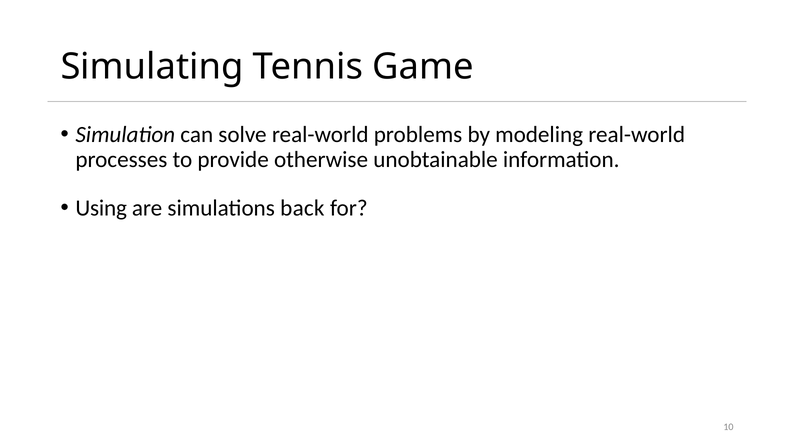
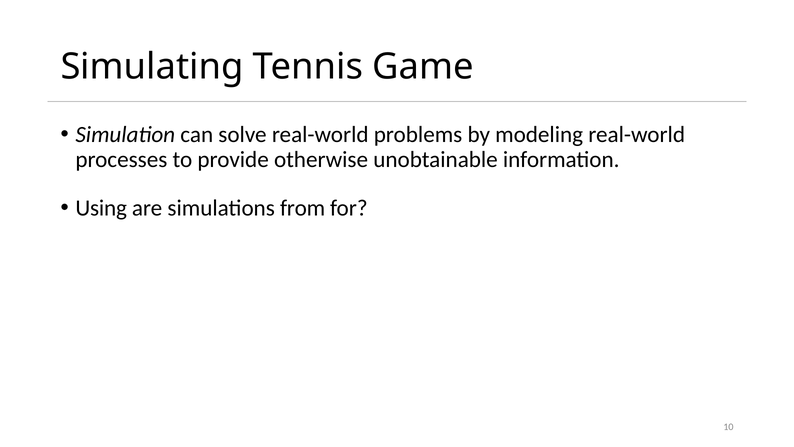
back: back -> from (303, 208)
